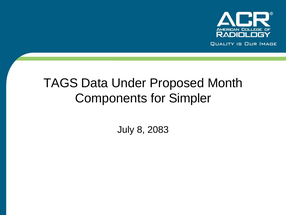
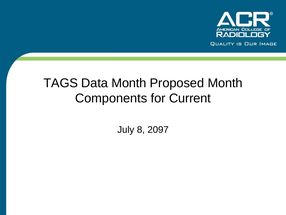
Data Under: Under -> Month (129, 83)
Simpler: Simpler -> Current (190, 98)
2083: 2083 -> 2097 (158, 129)
